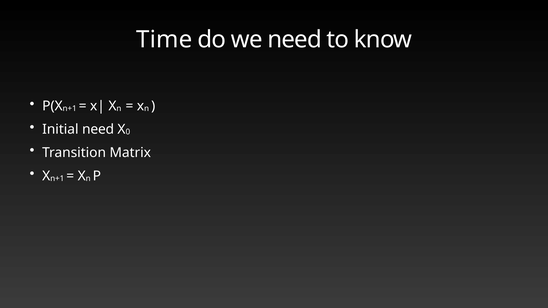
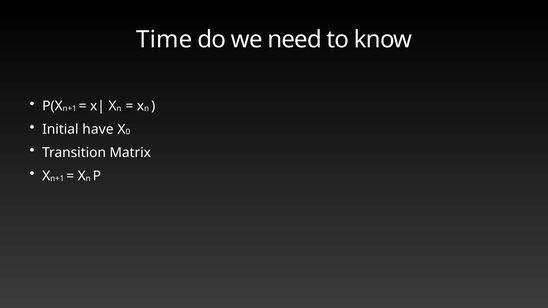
Initial need: need -> have (98, 130)
